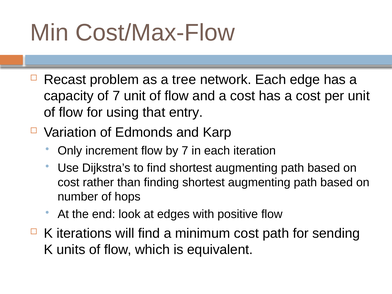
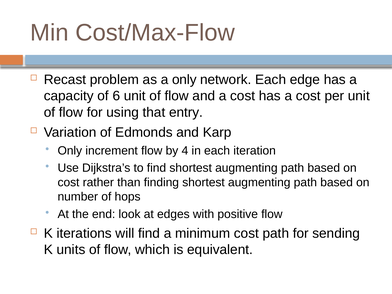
a tree: tree -> only (184, 80)
of 7: 7 -> 6 (116, 96)
by 7: 7 -> 4 (185, 151)
